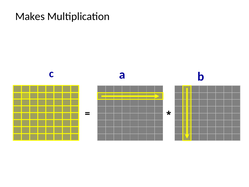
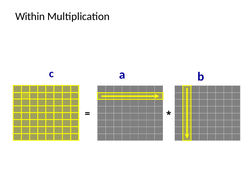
Makes: Makes -> Within (30, 16)
